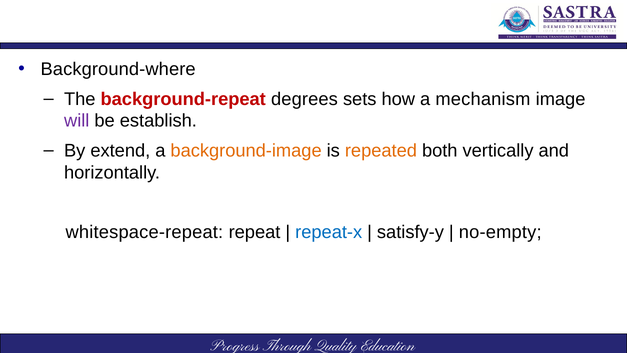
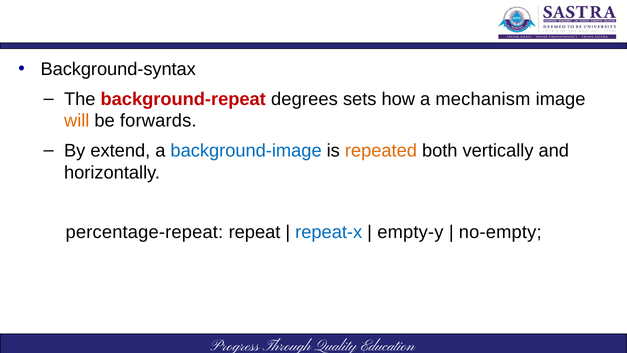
Background-where: Background-where -> Background-syntax (118, 69)
will colour: purple -> orange (77, 121)
establish: establish -> forwards (158, 121)
background-image colour: orange -> blue (246, 151)
whitespace-repeat: whitespace-repeat -> percentage-repeat (144, 232)
satisfy-y: satisfy-y -> empty-y (410, 232)
